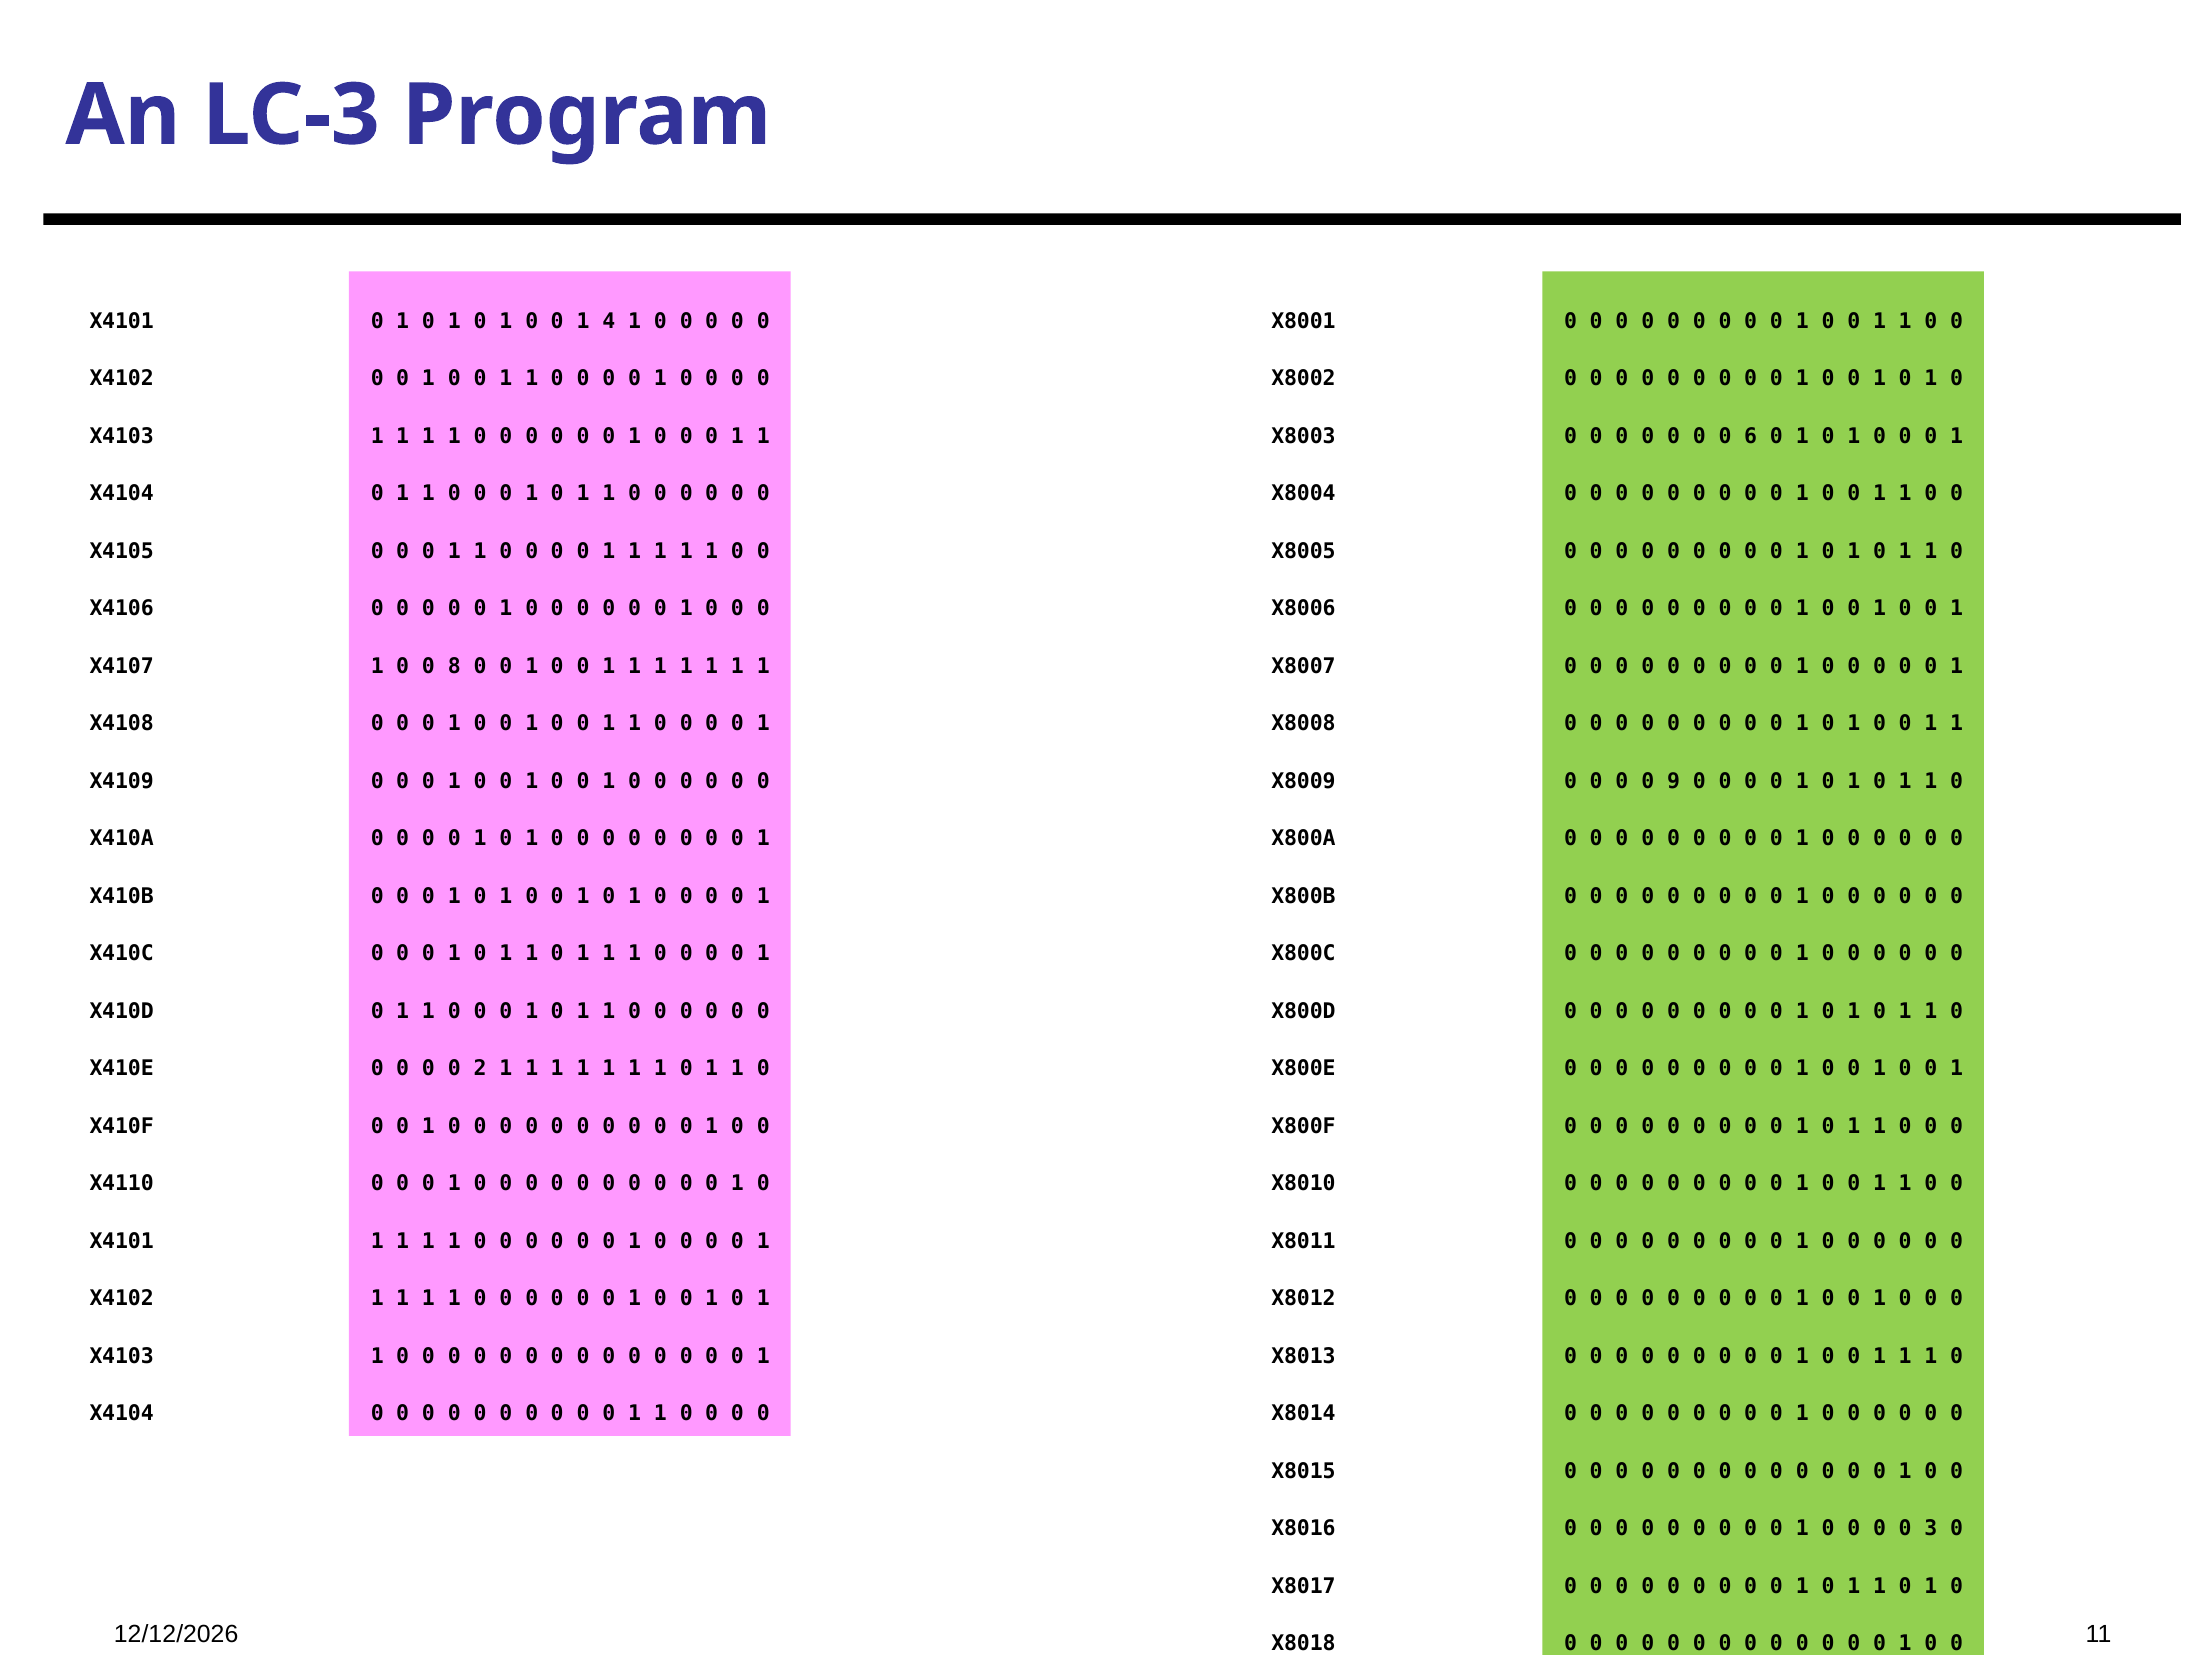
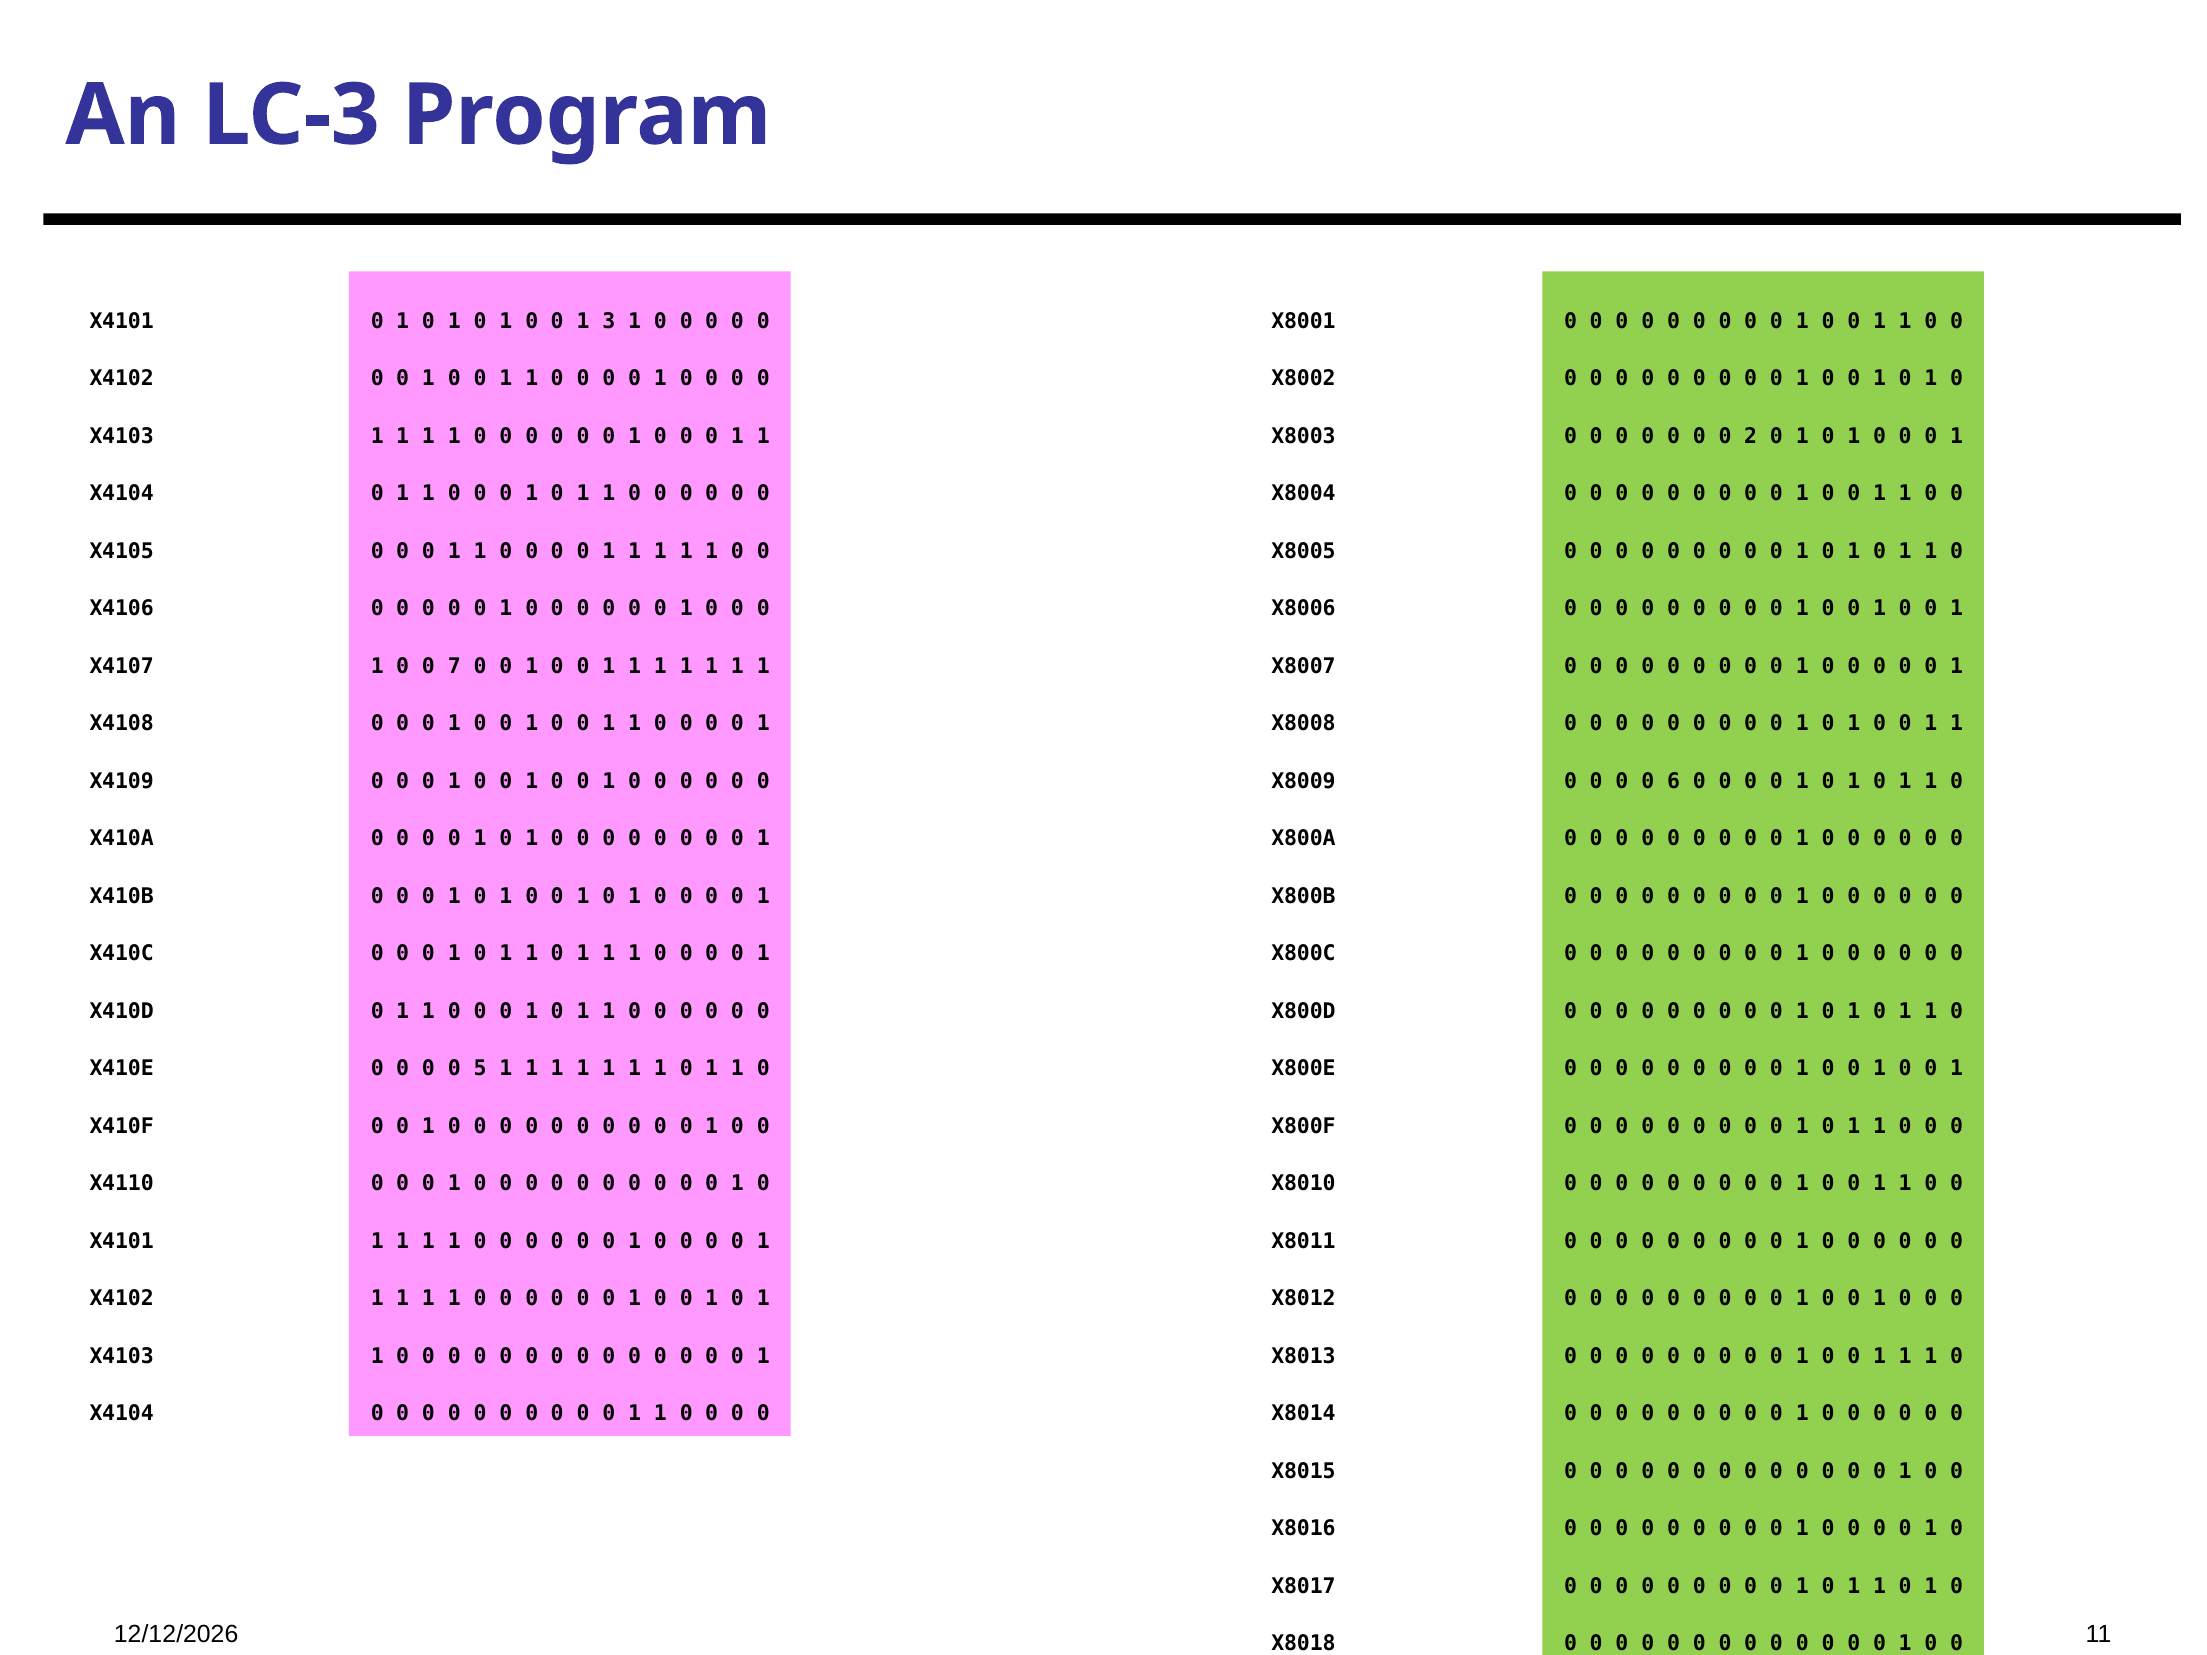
4: 4 -> 3 (609, 321)
6: 6 -> 2 (1751, 436)
8: 8 -> 7 (454, 666)
9: 9 -> 6 (1674, 781)
2: 2 -> 5 (480, 1069)
3: 3 -> 1 (1931, 1529)
